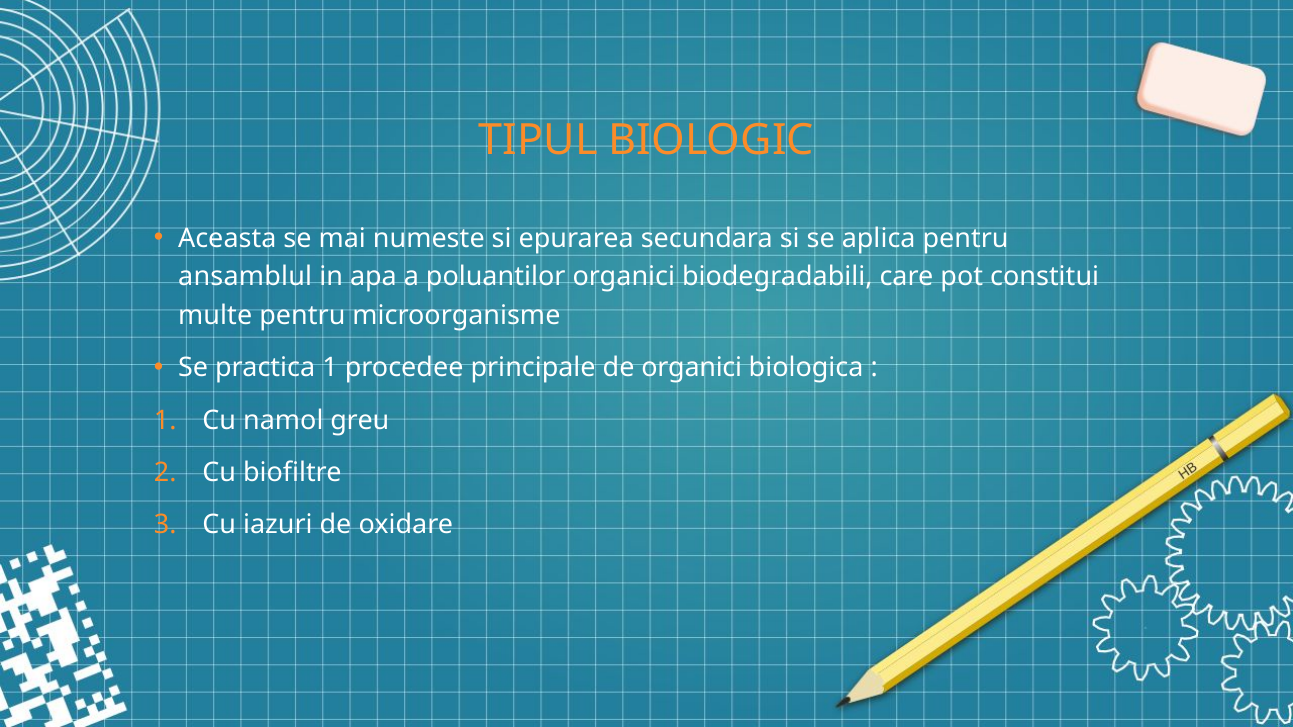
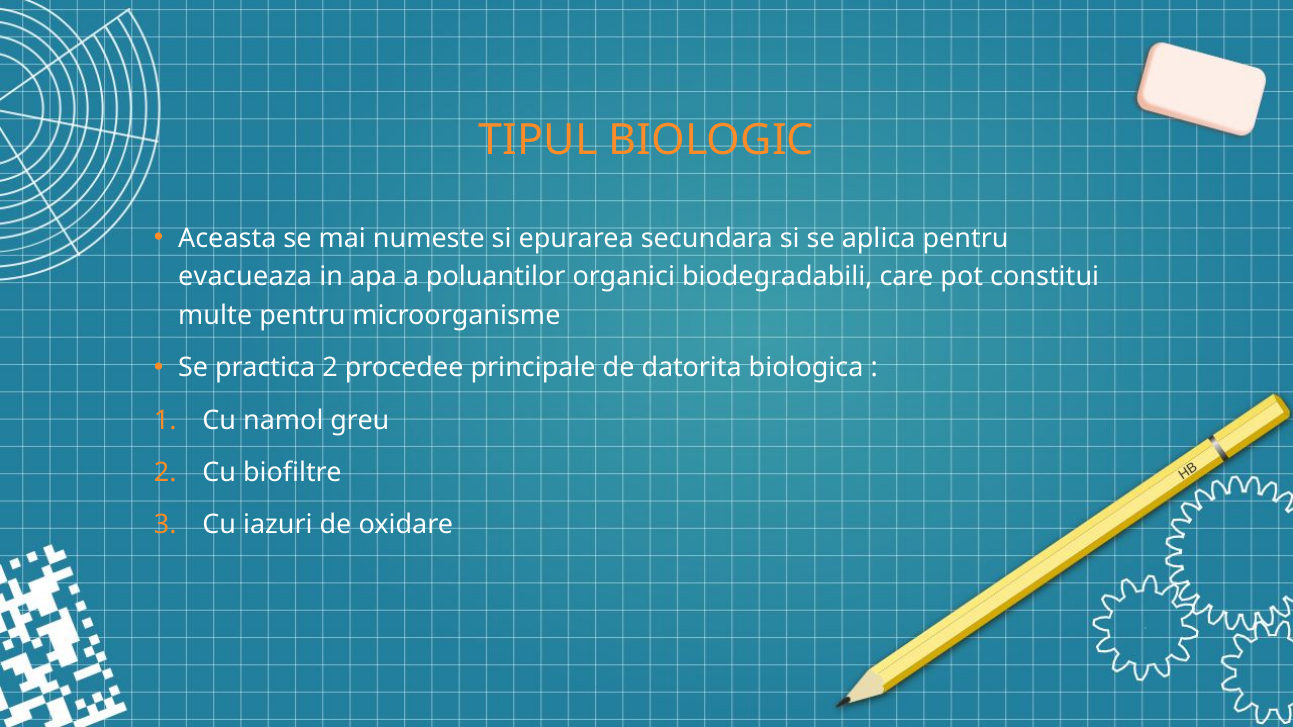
ansamblul: ansamblul -> evacueaza (245, 277)
practica 1: 1 -> 2 (330, 368)
de organici: organici -> datorita (692, 368)
